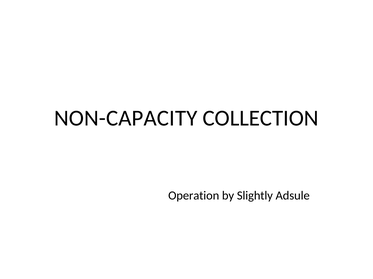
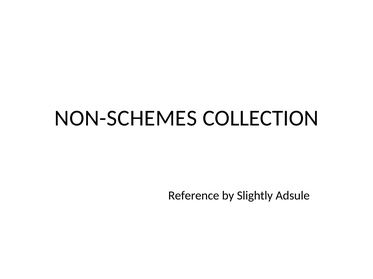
NON-CAPACITY: NON-CAPACITY -> NON-SCHEMES (126, 118)
Operation: Operation -> Reference (194, 196)
